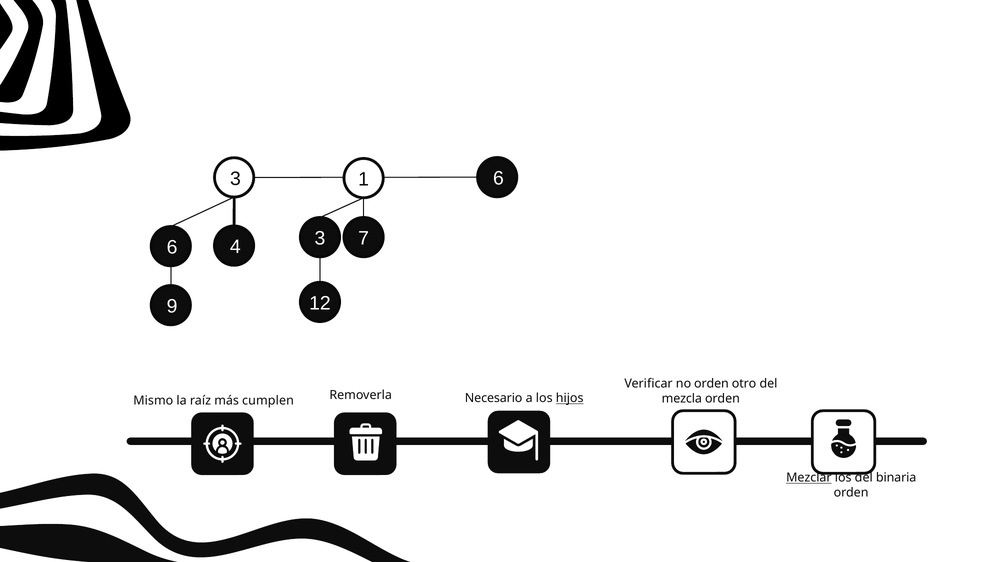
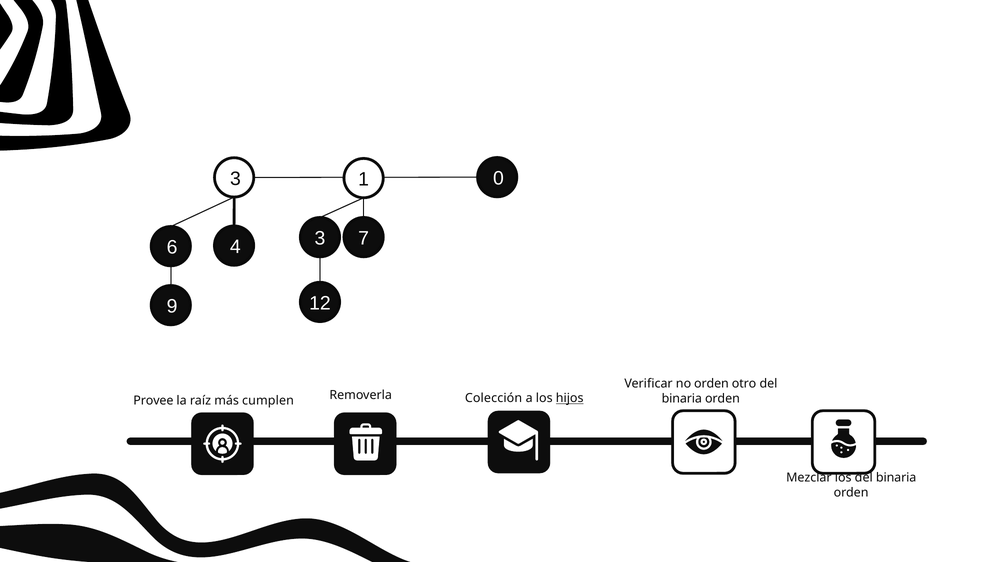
3 6: 6 -> 0 (498, 178)
Necesario: Necesario -> Colección (494, 398)
mezcla: mezcla -> binaria (682, 398)
Mismo: Mismo -> Provee (153, 400)
Mezclar underline: present -> none (809, 477)
